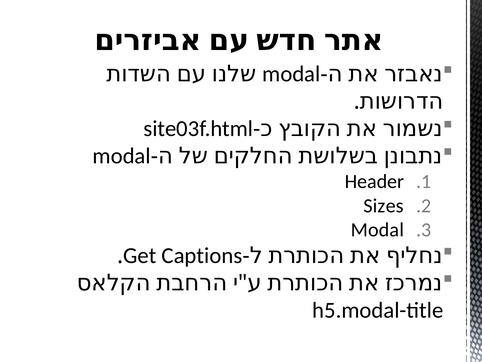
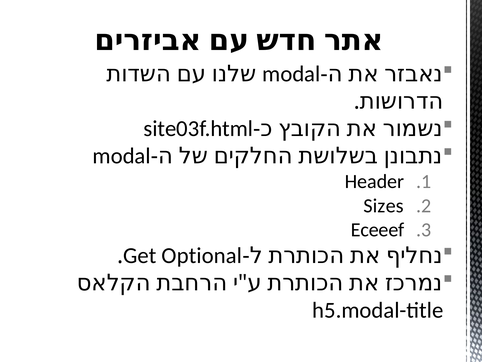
Modal: Modal -> Eceeef (378, 230)
Captions: Captions -> Optional (202, 255)
